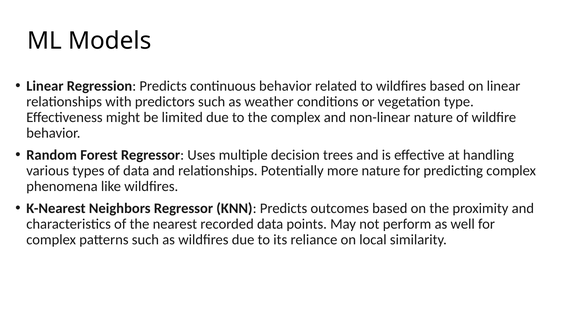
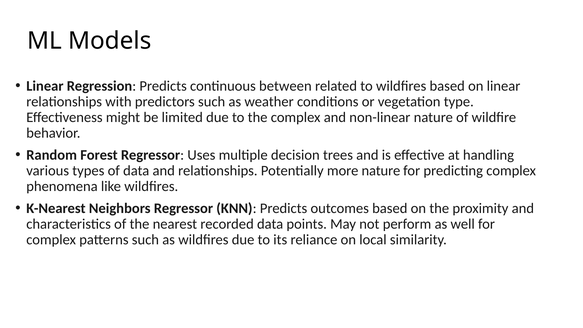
continuous behavior: behavior -> between (285, 86)
